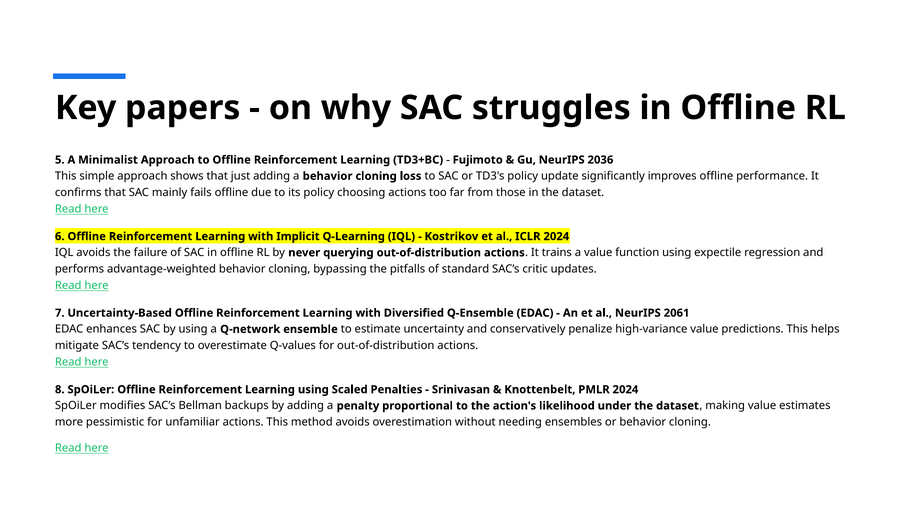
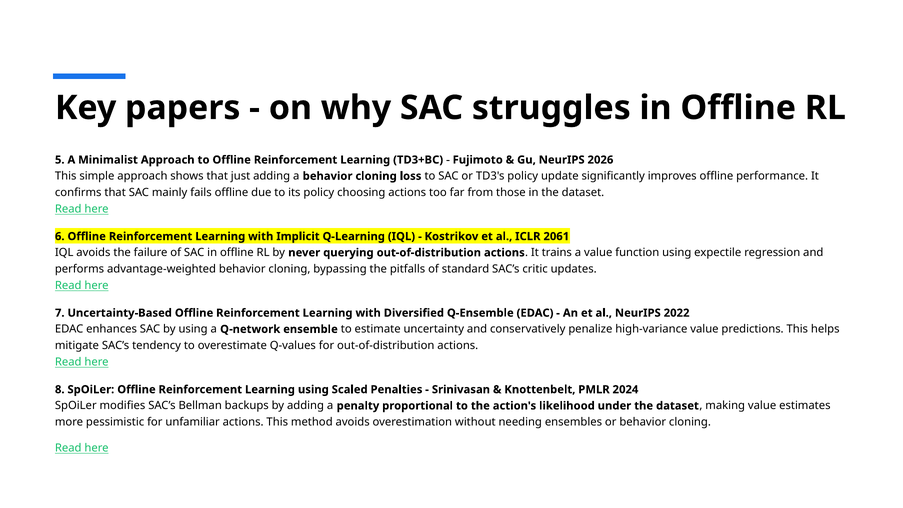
2036: 2036 -> 2026 (600, 160)
ICLR 2024: 2024 -> 2061 (556, 236)
2061: 2061 -> 2022 (677, 313)
